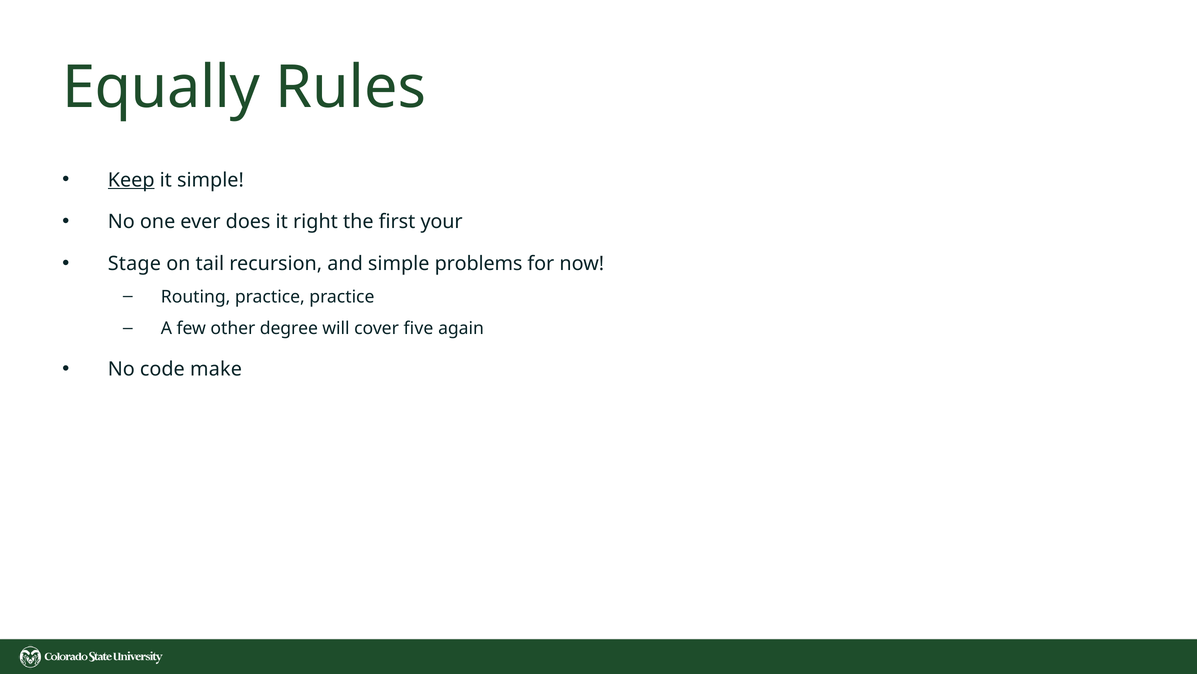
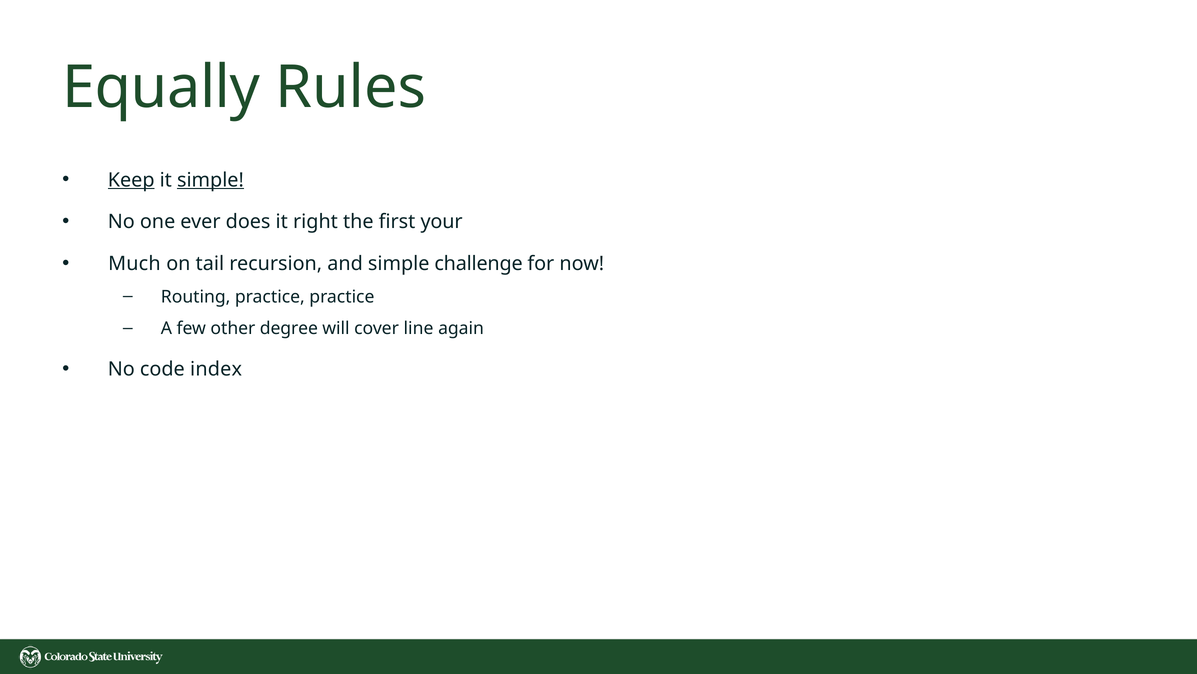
simple underline: none -> present (210, 180)
Stage: Stage -> Much (134, 263)
problems: problems -> challenge (479, 263)
five: five -> line (419, 328)
make: make -> index (216, 369)
